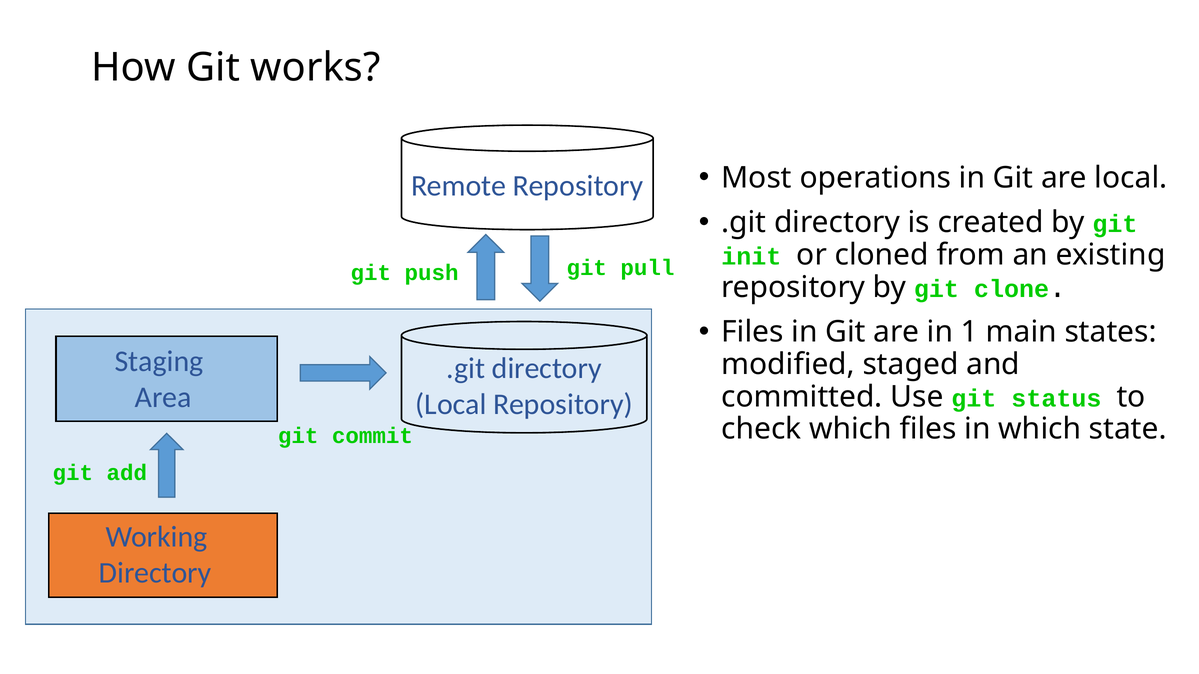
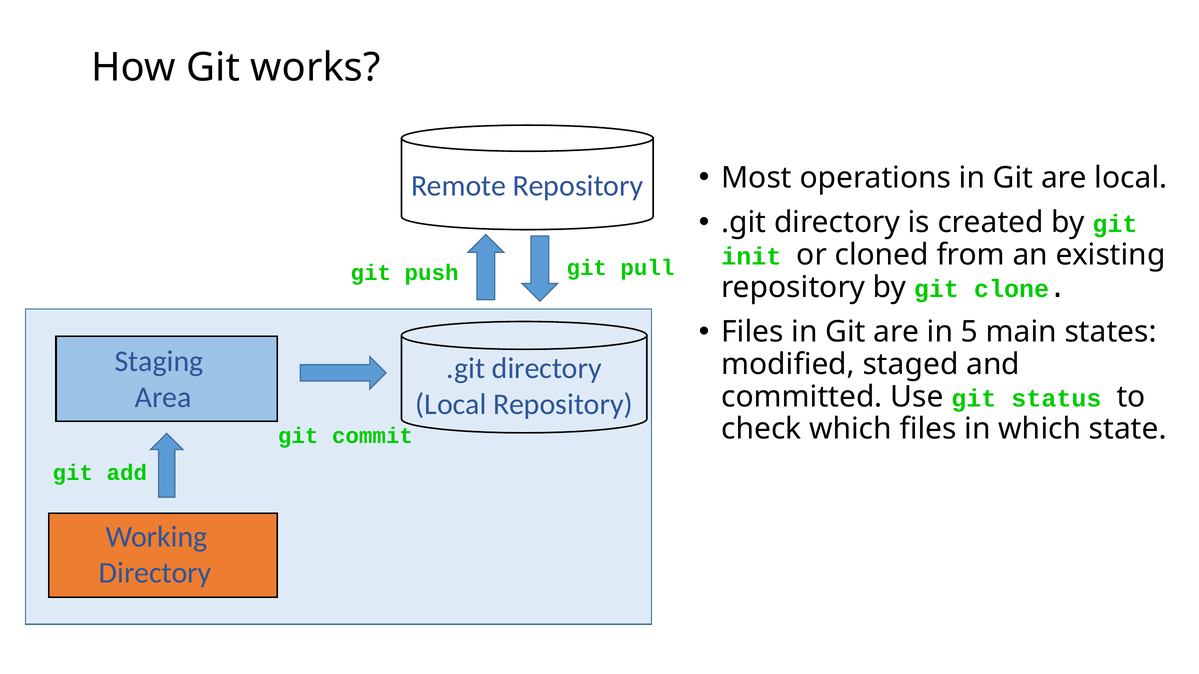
1: 1 -> 5 (969, 332)
